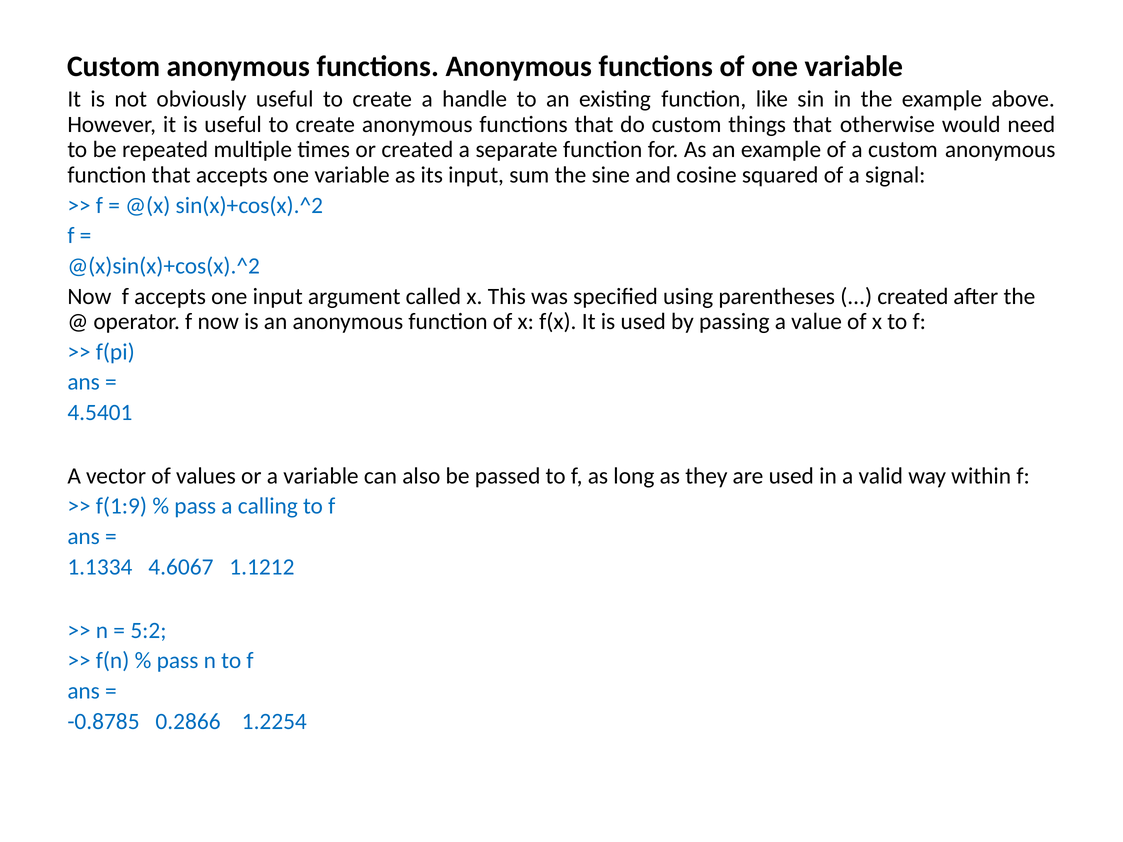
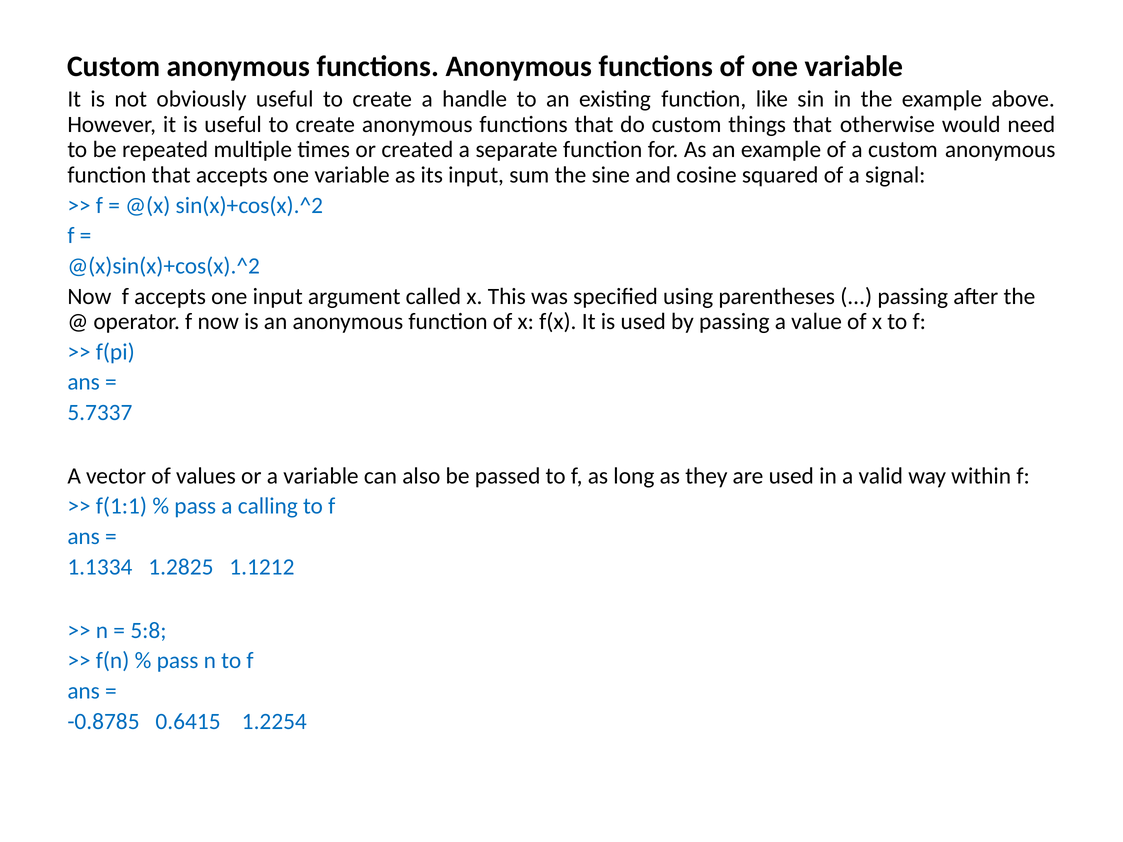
created: created -> passing (913, 296)
4.5401: 4.5401 -> 5.7337 (100, 413)
f(1:9: f(1:9 -> f(1:1 (121, 506)
4.6067: 4.6067 -> 1.2825 (181, 567)
5:2: 5:2 -> 5:8 (148, 631)
0.2866: 0.2866 -> 0.6415 (188, 722)
